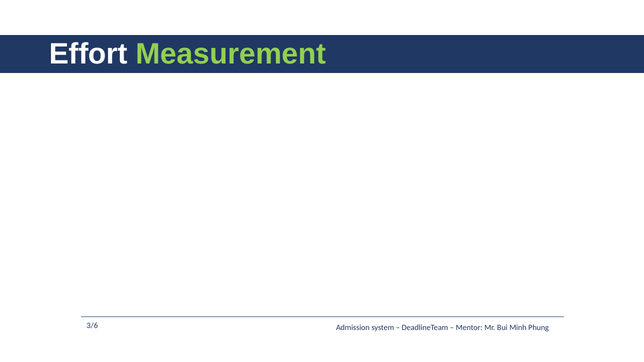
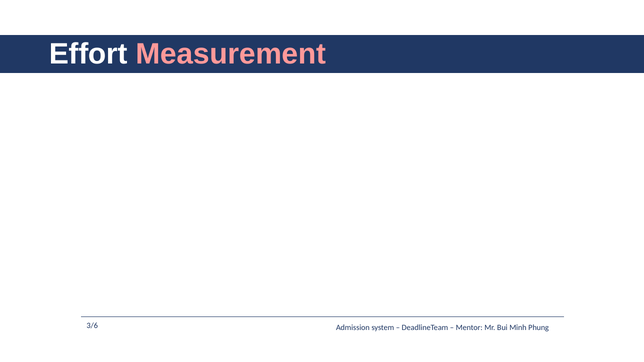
Measurement colour: light green -> pink (231, 54)
